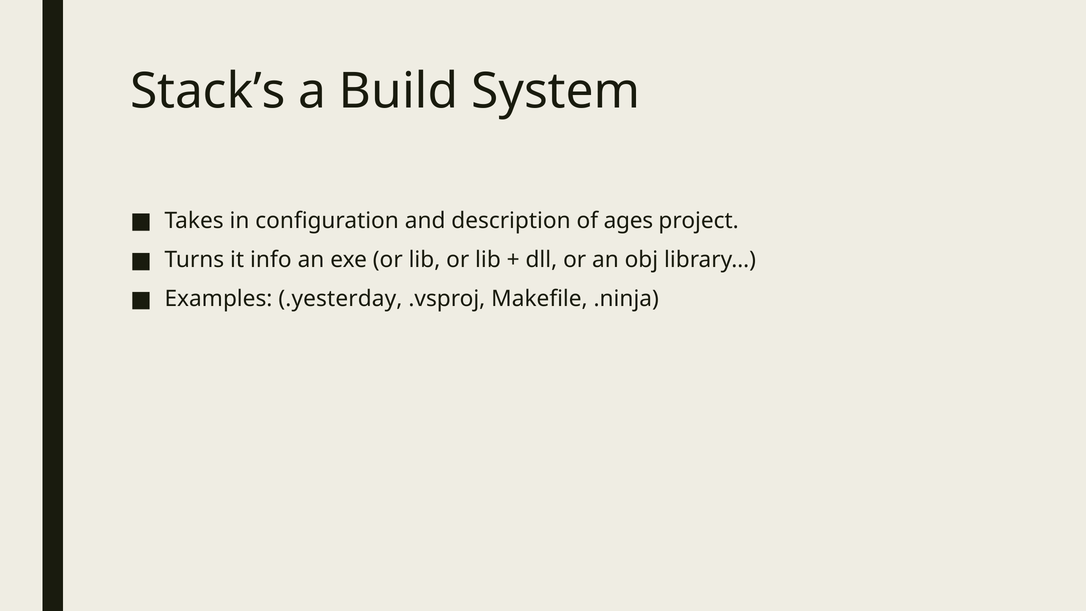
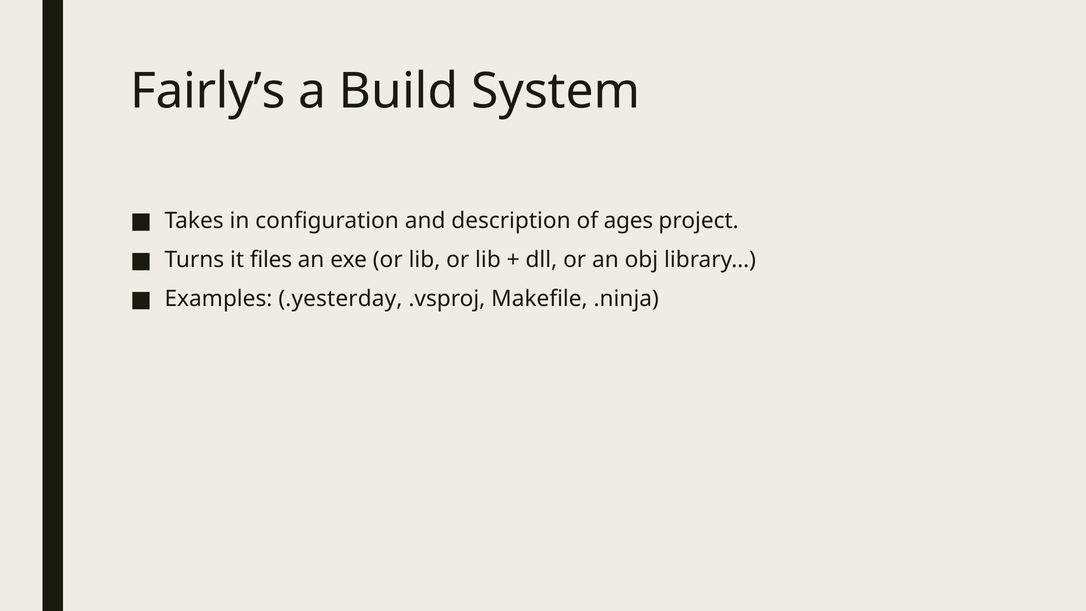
Stack’s: Stack’s -> Fairly’s (208, 91)
info: info -> files (271, 260)
